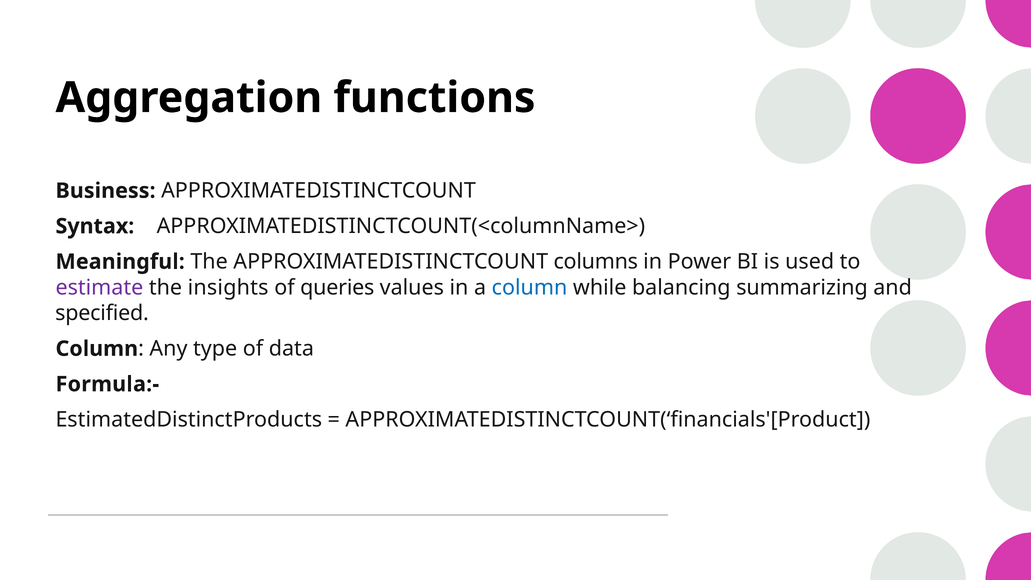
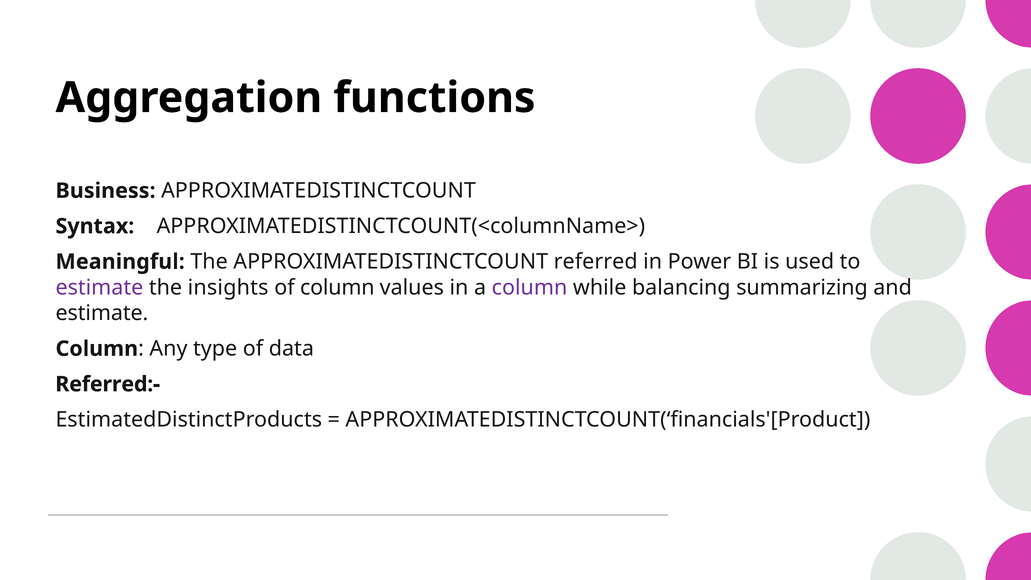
columns: columns -> referred (596, 262)
of queries: queries -> column (337, 287)
column colour: blue -> purple (529, 287)
specified: specified -> estimate (102, 313)
Formula:-: Formula:- -> Referred:- (108, 384)
